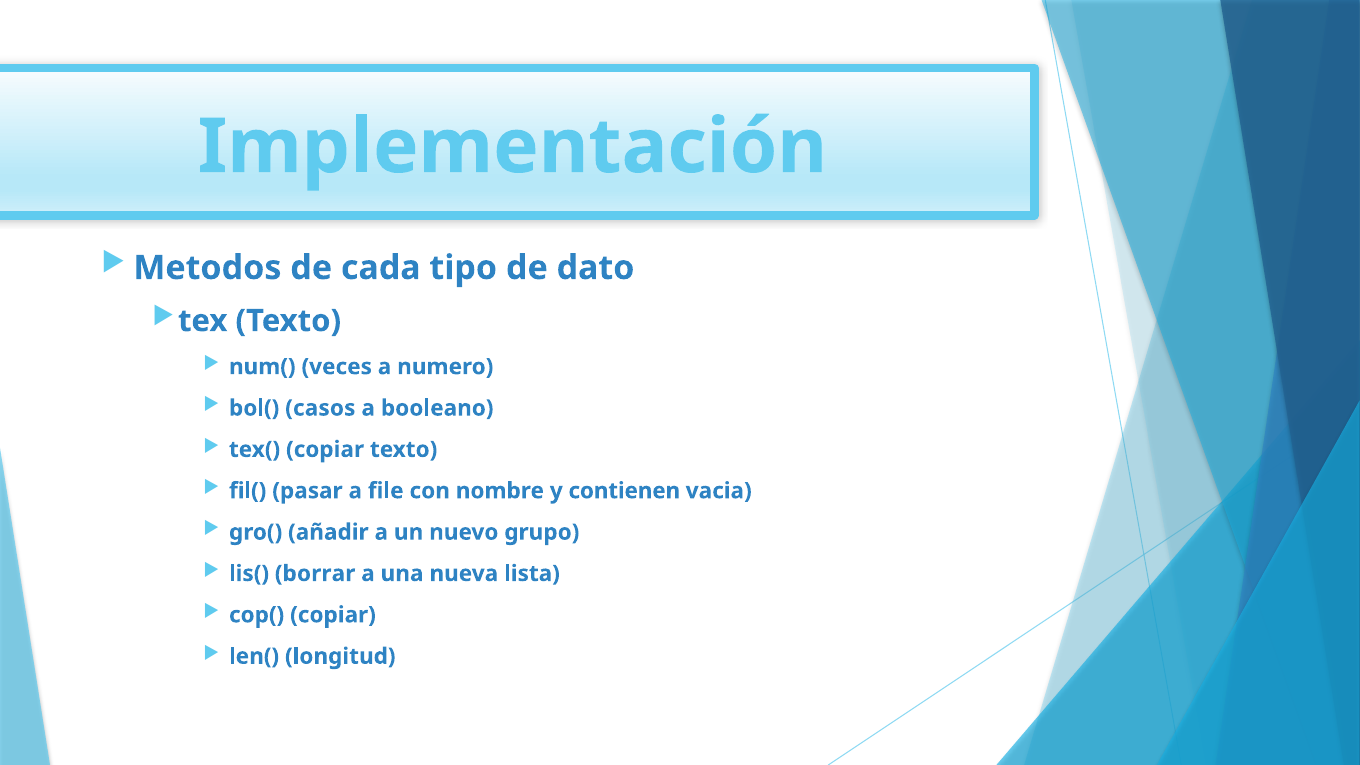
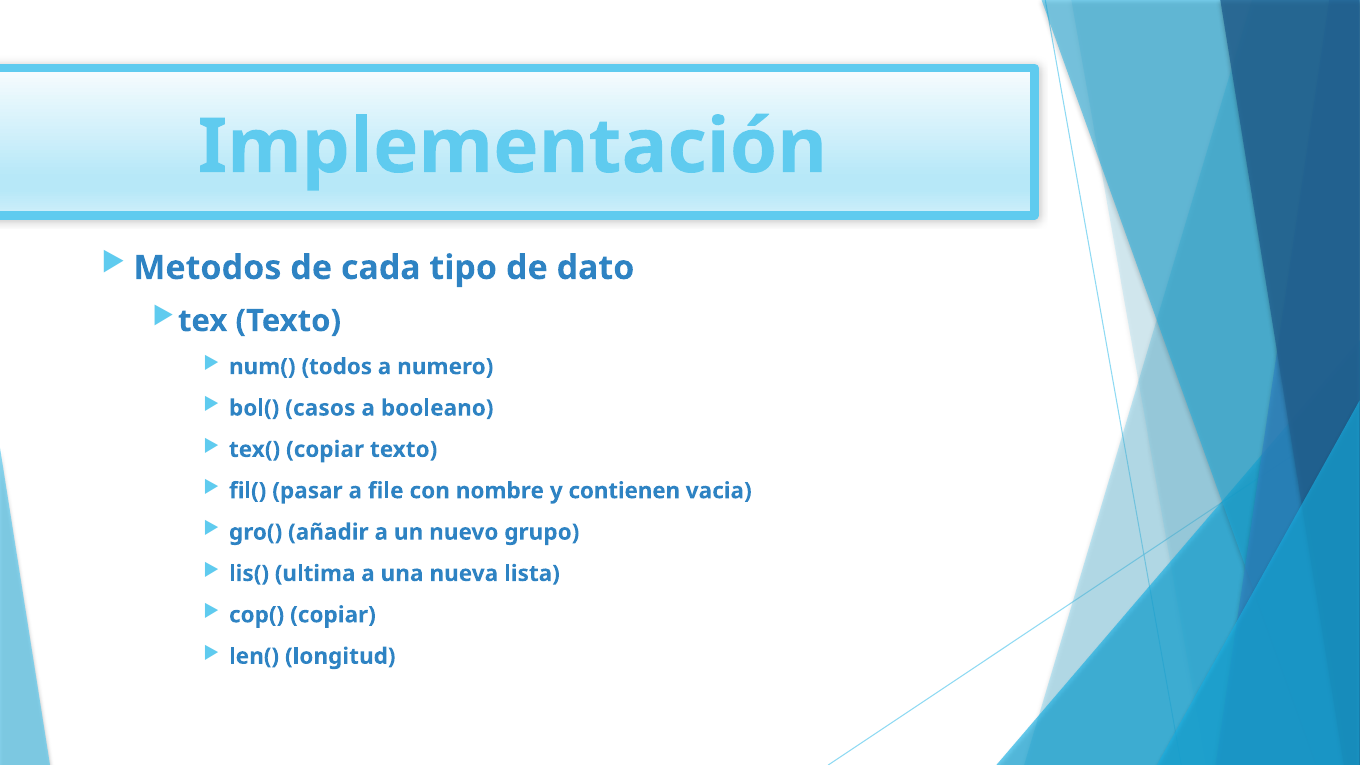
veces: veces -> todos (337, 367)
borrar: borrar -> ultima (315, 574)
